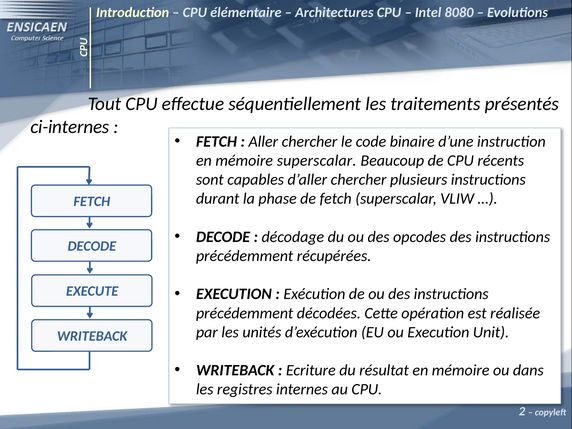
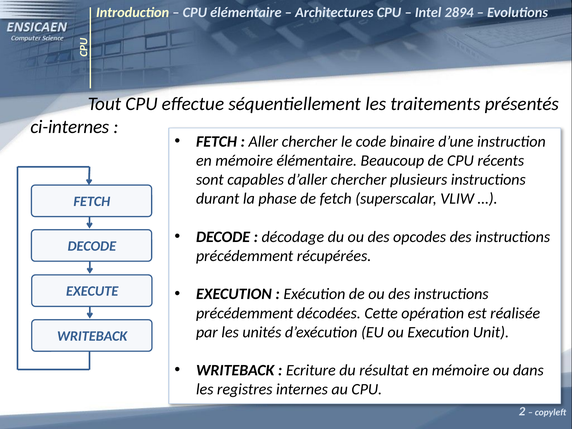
8080: 8080 -> 2894 (459, 12)
mémoire superscalar: superscalar -> élémentaire (317, 160)
